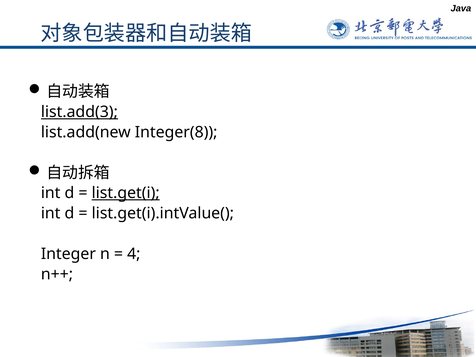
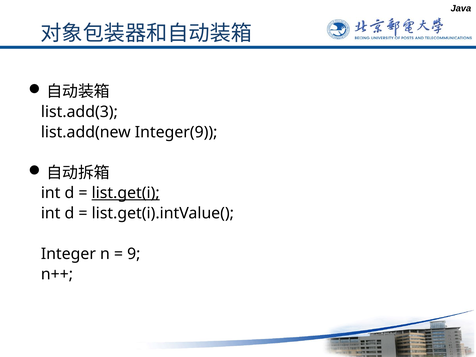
list.add(3 underline: present -> none (79, 112)
Integer(8: Integer(8 -> Integer(9 (176, 132)
4: 4 -> 9 (134, 254)
